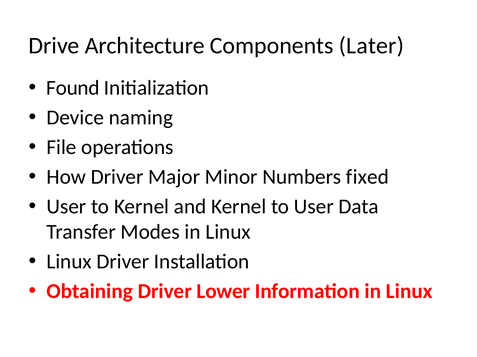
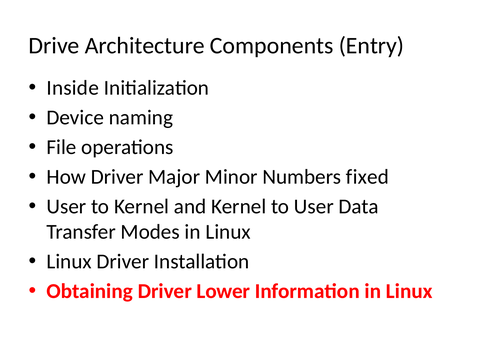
Later: Later -> Entry (371, 46)
Found: Found -> Inside (73, 88)
